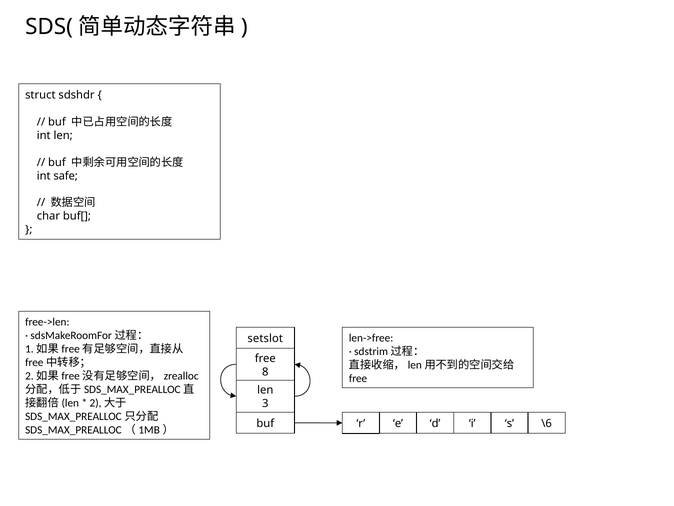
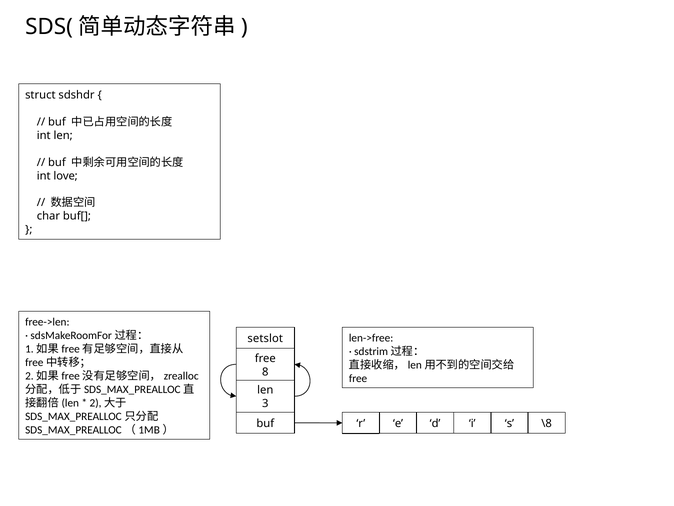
safe: safe -> love (66, 176)
\6: \6 -> \8 (547, 423)
